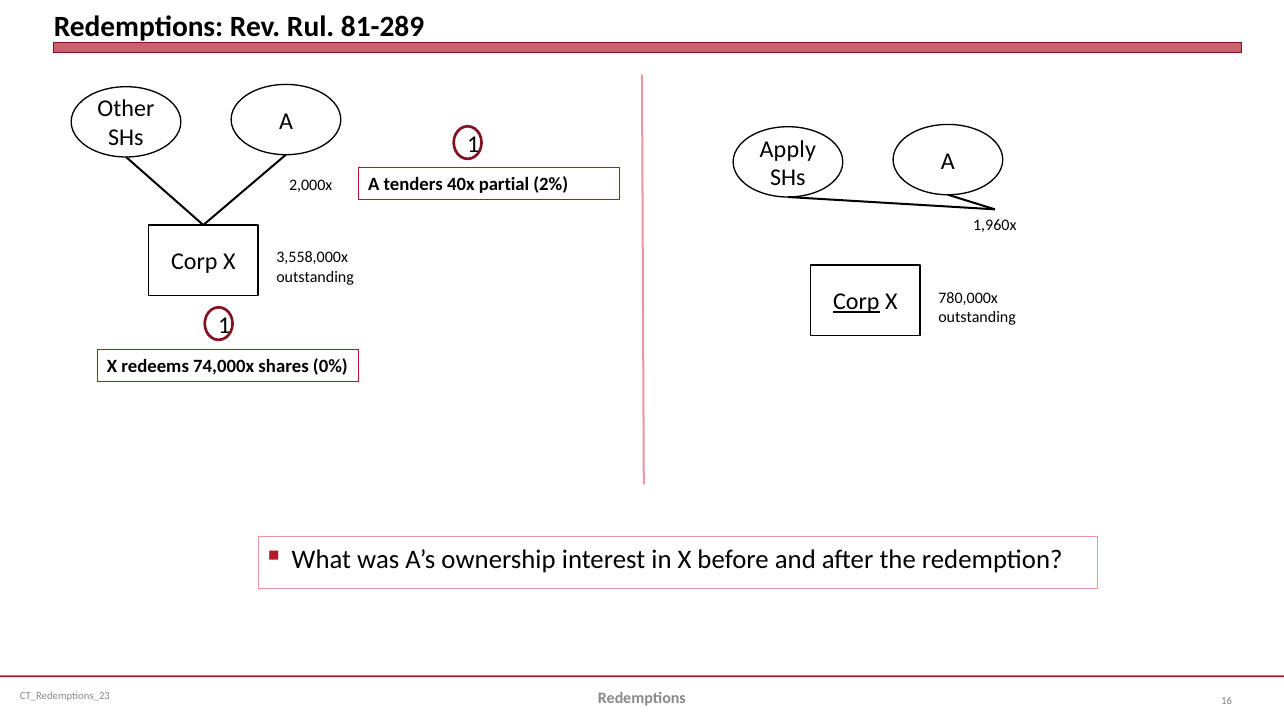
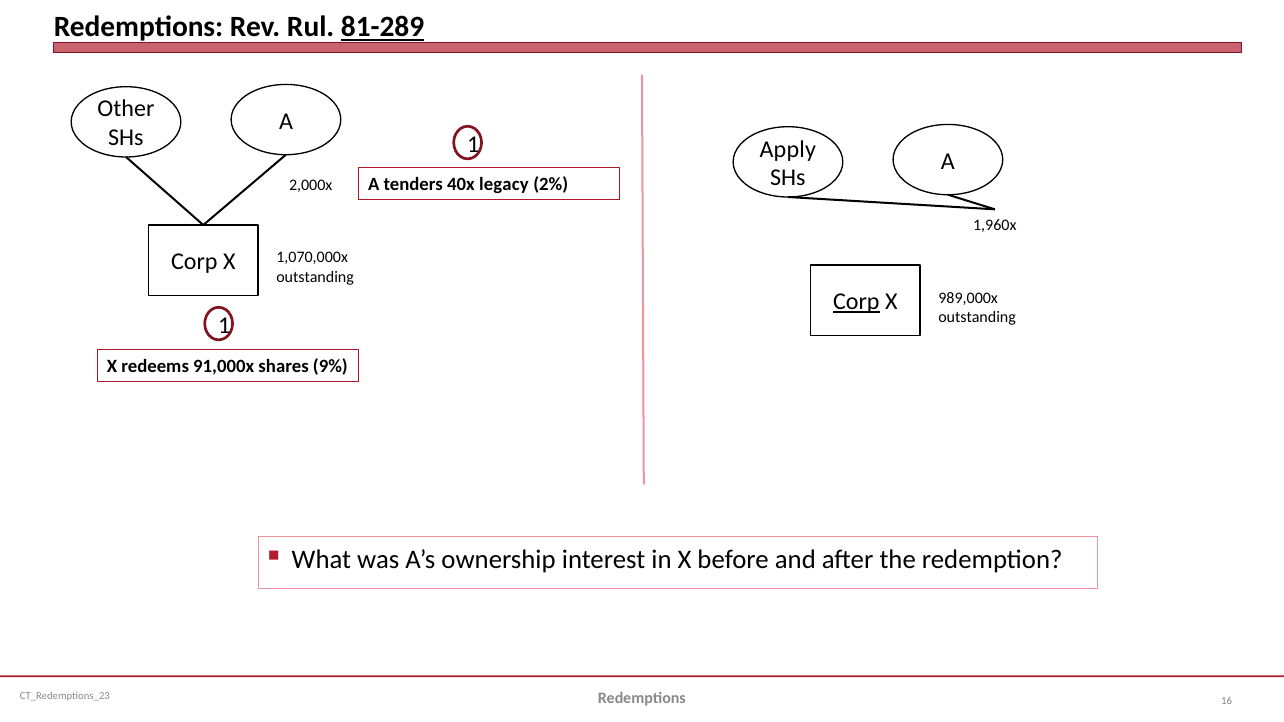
81-289 underline: none -> present (383, 27)
partial: partial -> legacy (504, 184)
3,558,000x: 3,558,000x -> 1,070,000x (312, 258)
780,000x: 780,000x -> 989,000x (968, 298)
74,000x: 74,000x -> 91,000x (224, 367)
0%: 0% -> 9% (330, 367)
